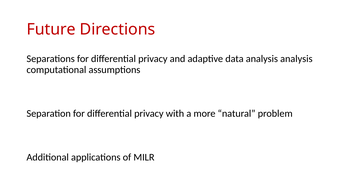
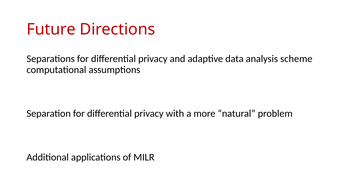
analysis analysis: analysis -> scheme (296, 59)
